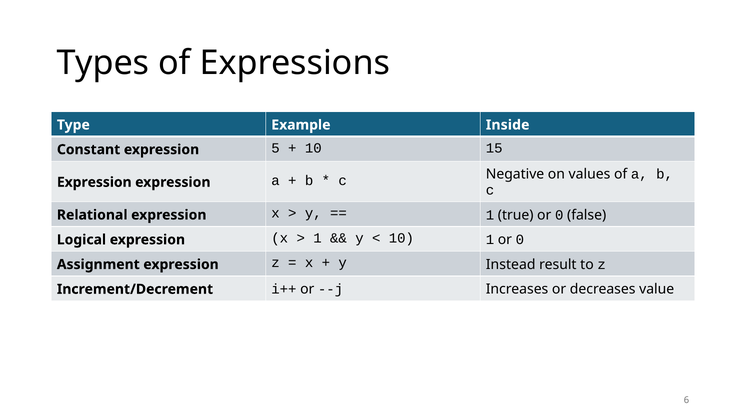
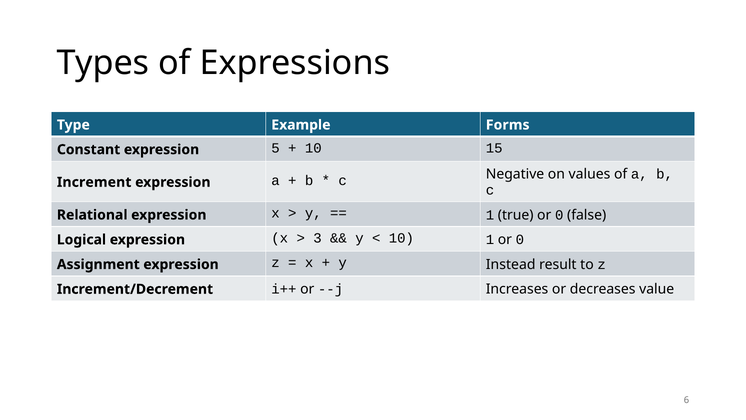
Inside: Inside -> Forms (508, 125)
Expression: Expression -> Increment (94, 182)
1: 1 -> 3 (317, 238)
